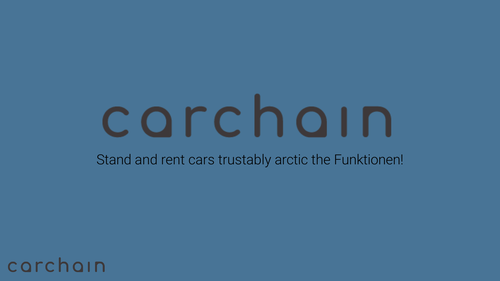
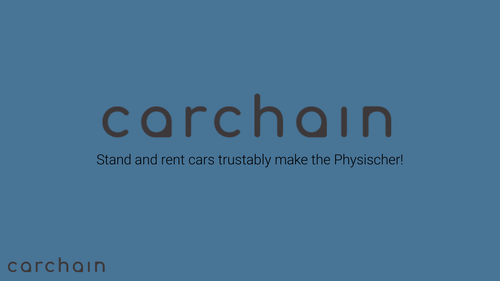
arctic: arctic -> make (291, 160)
Funktionen: Funktionen -> Physischer (369, 160)
